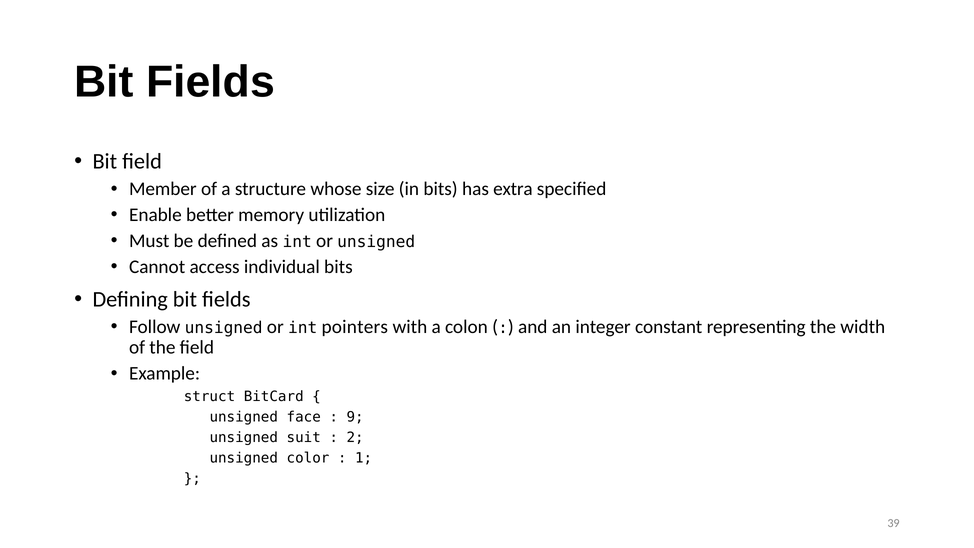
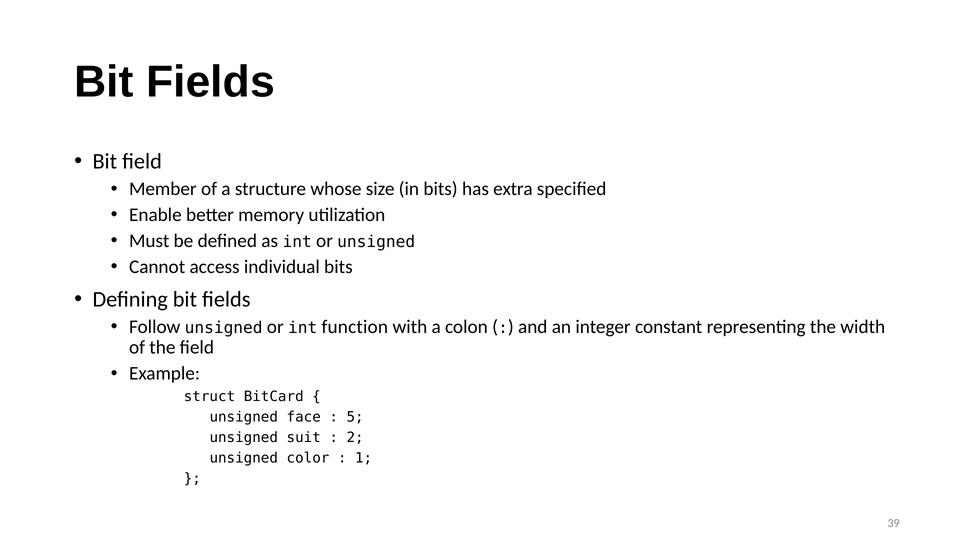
pointers: pointers -> function (355, 327)
9: 9 -> 5 (355, 417)
